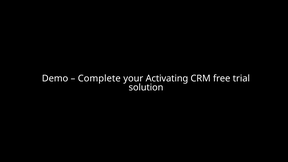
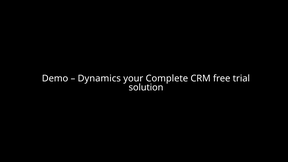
Complete: Complete -> Dynamics (99, 78)
Activating: Activating -> Complete (167, 78)
